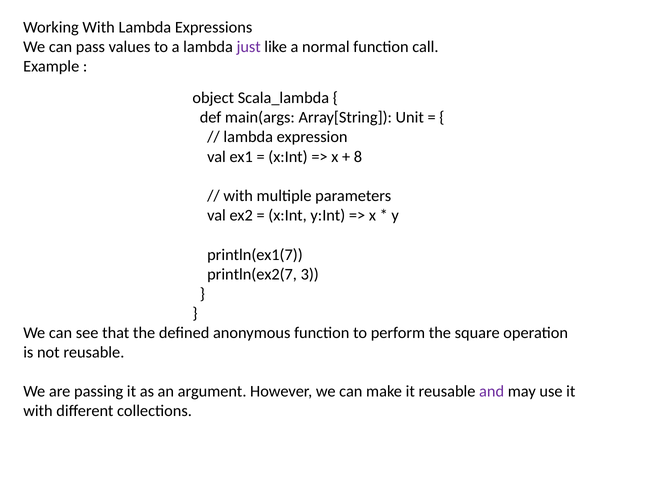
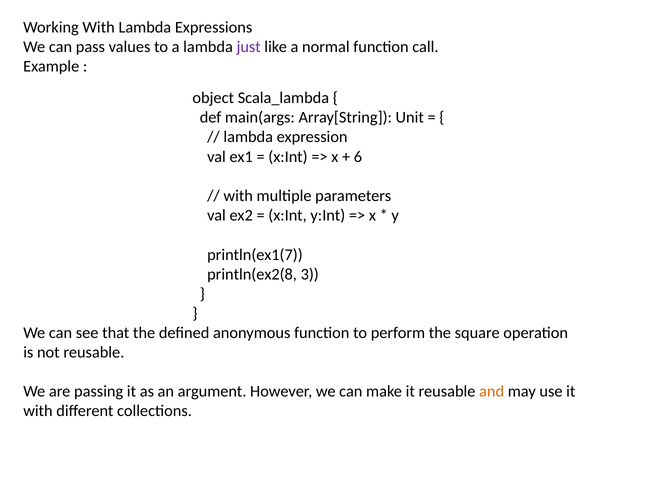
8: 8 -> 6 (358, 157)
println(ex2(7: println(ex2(7 -> println(ex2(8 (252, 275)
and colour: purple -> orange (492, 392)
